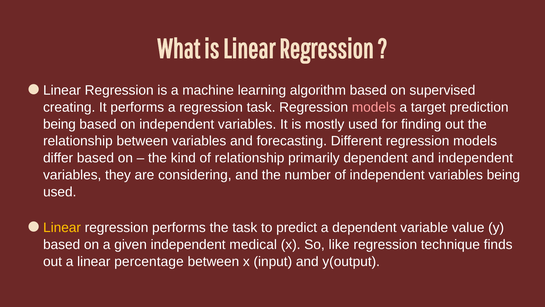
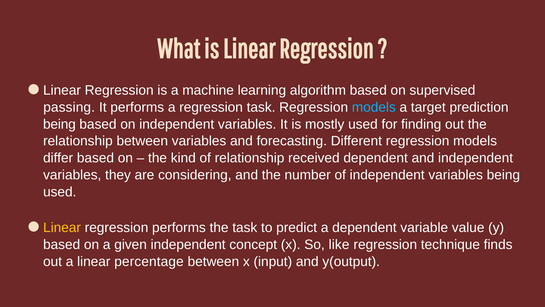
creating: creating -> passing (69, 107)
models colour: pink -> light blue (374, 107)
primarily: primarily -> received (314, 158)
medical: medical -> concept (253, 244)
